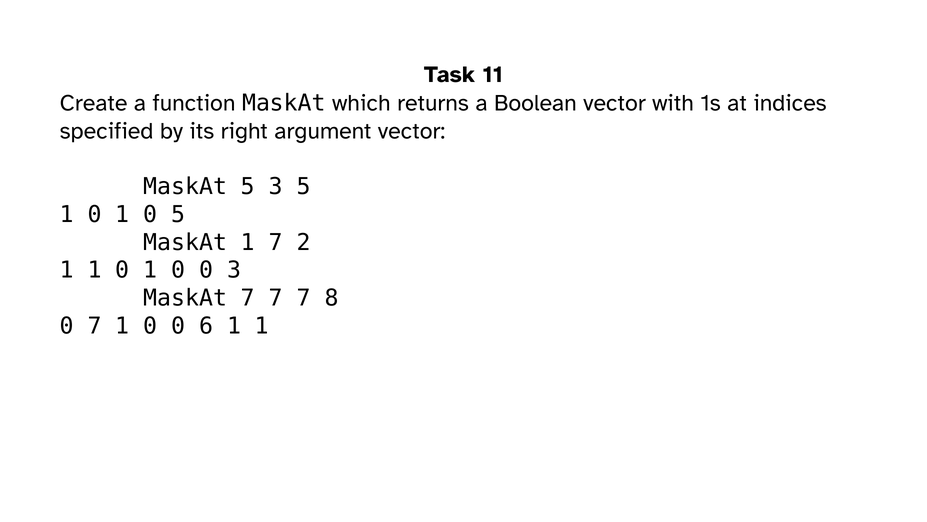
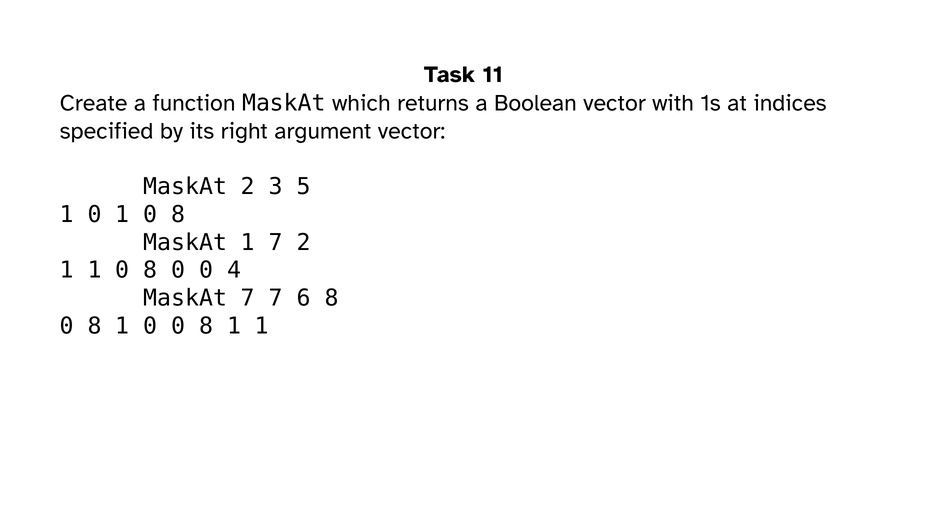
MaskAt 5: 5 -> 2 (248, 187)
0 1 0 5: 5 -> 8 (178, 214)
1 1 0 1: 1 -> 8 (150, 270)
0 3: 3 -> 4 (234, 270)
7 7 7: 7 -> 6 (304, 298)
7: 7 -> 8 (95, 326)
0 0 6: 6 -> 8 (206, 326)
